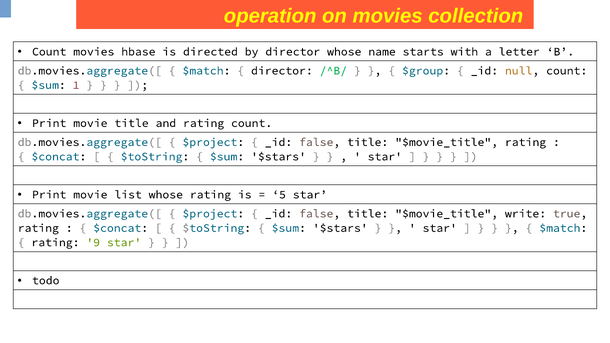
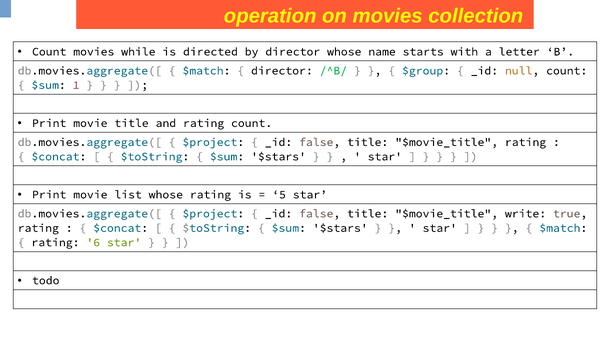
hbase: hbase -> while (138, 52)
9: 9 -> 6 (93, 243)
